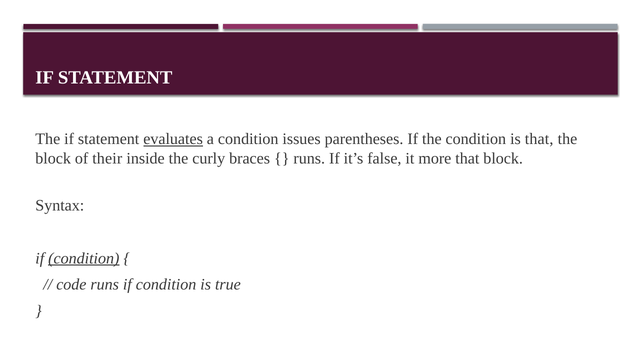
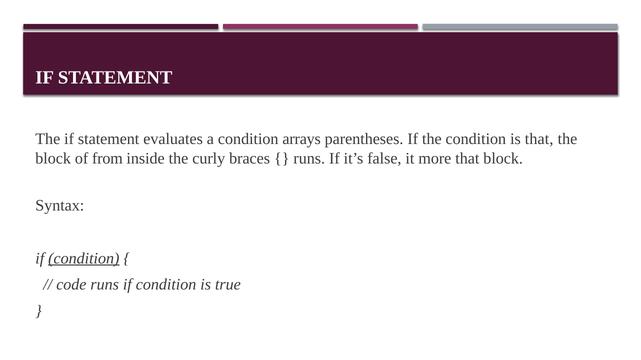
evaluates underline: present -> none (173, 139)
issues: issues -> arrays (302, 139)
their: their -> from (107, 159)
